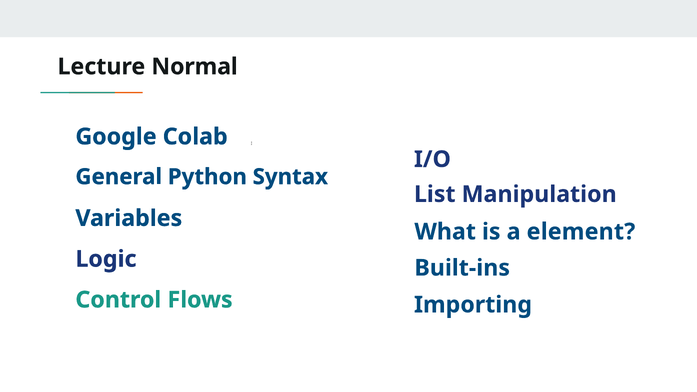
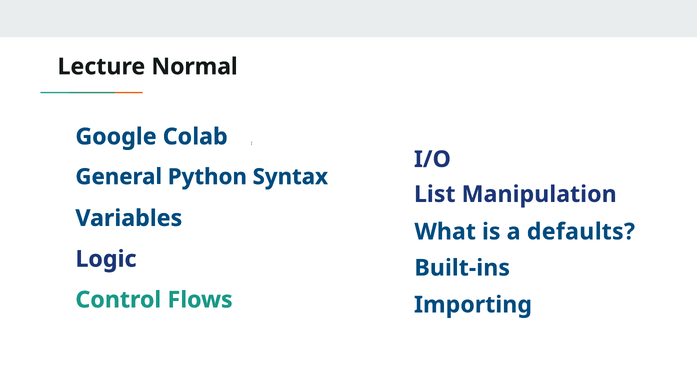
element: element -> defaults (581, 232)
